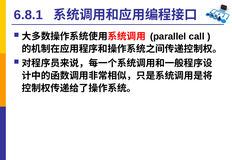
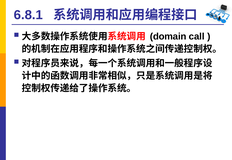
parallel: parallel -> domain (168, 37)
